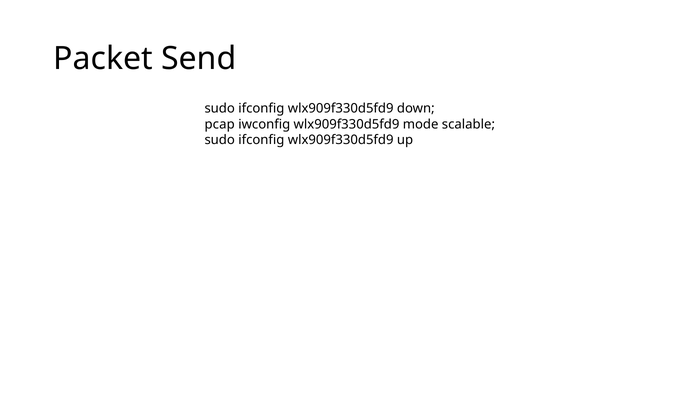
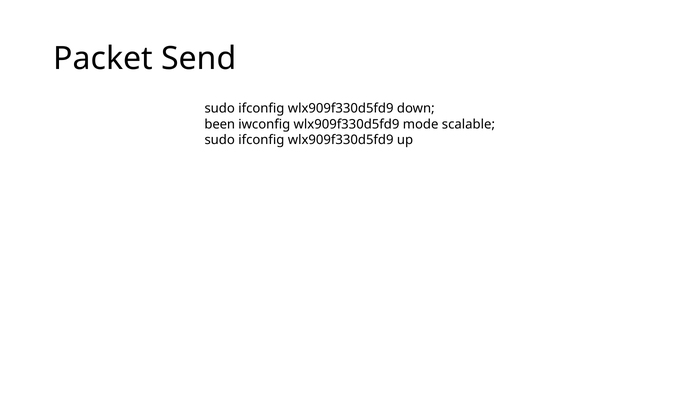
pcap: pcap -> been (220, 124)
